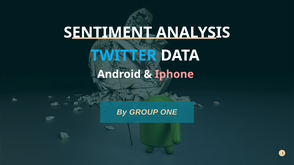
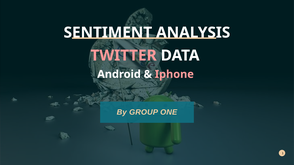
TWITTER colour: light blue -> pink (124, 56)
